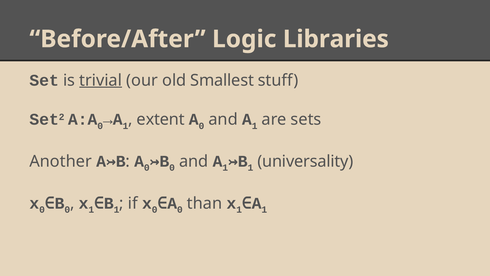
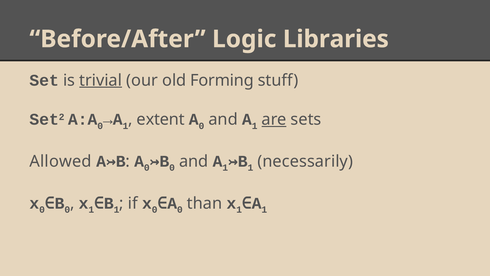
Smallest: Smallest -> Forming (222, 80)
are underline: none -> present (274, 119)
universality: universality -> necessarily (305, 161)
Another: Another -> Allowed (61, 161)
